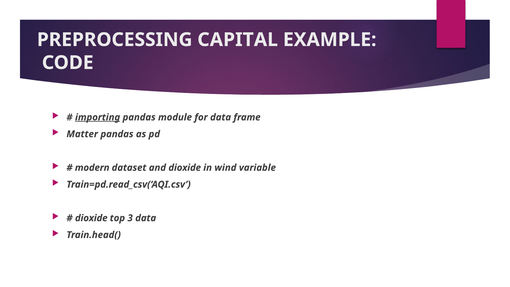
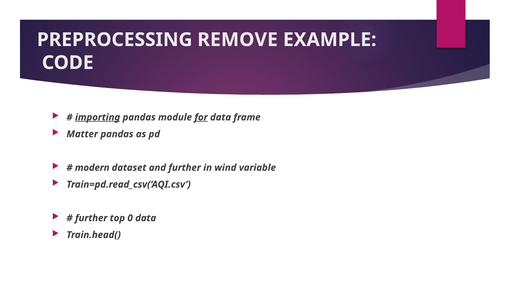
CAPITAL: CAPITAL -> REMOVE (238, 40)
for underline: none -> present (201, 117)
and dioxide: dioxide -> further (185, 168)
dioxide: dioxide -> further (91, 218)
3: 3 -> 0 (130, 218)
